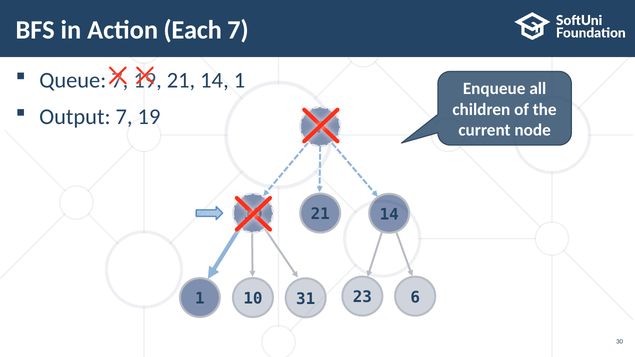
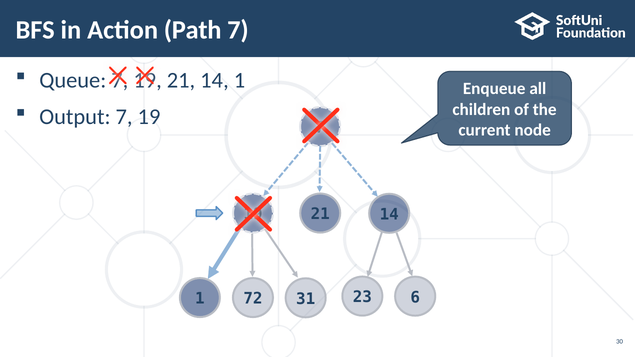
Each: Each -> Path (193, 30)
10: 10 -> 72 (253, 299)
